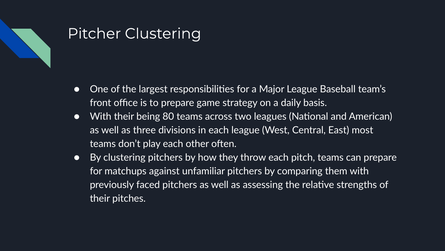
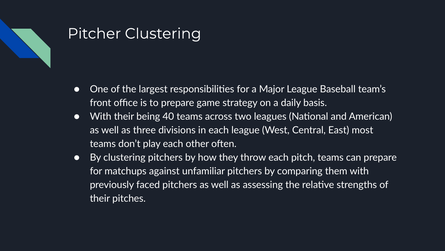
80: 80 -> 40 (168, 116)
